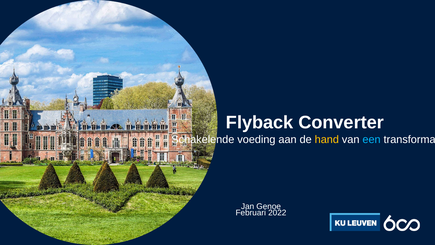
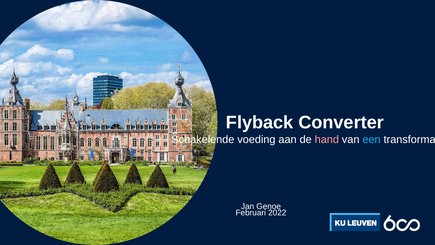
hand colour: yellow -> pink (327, 139)
